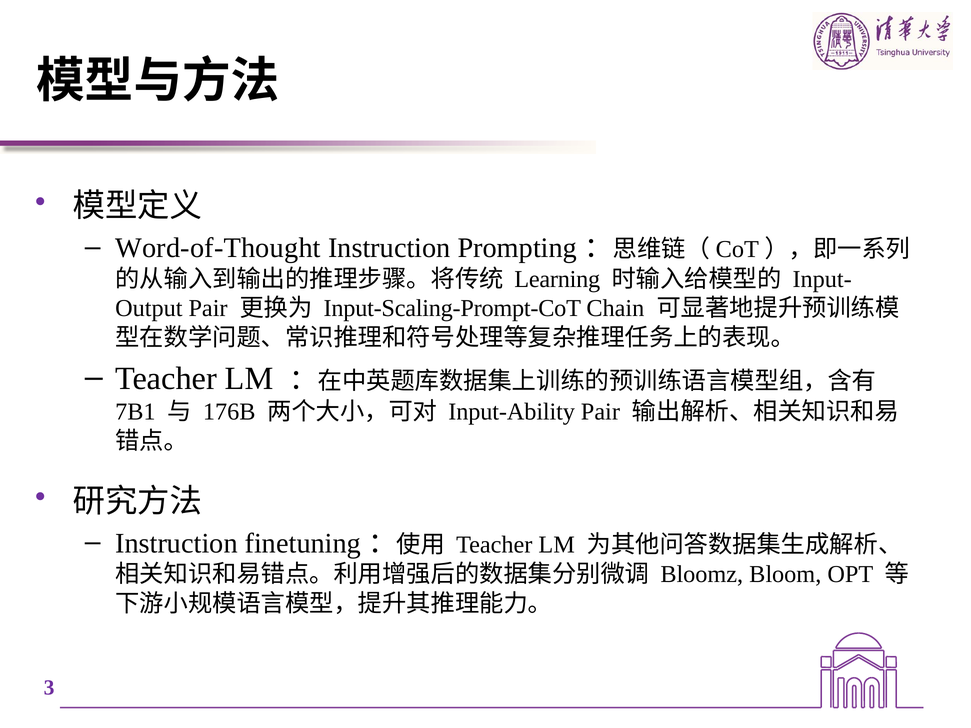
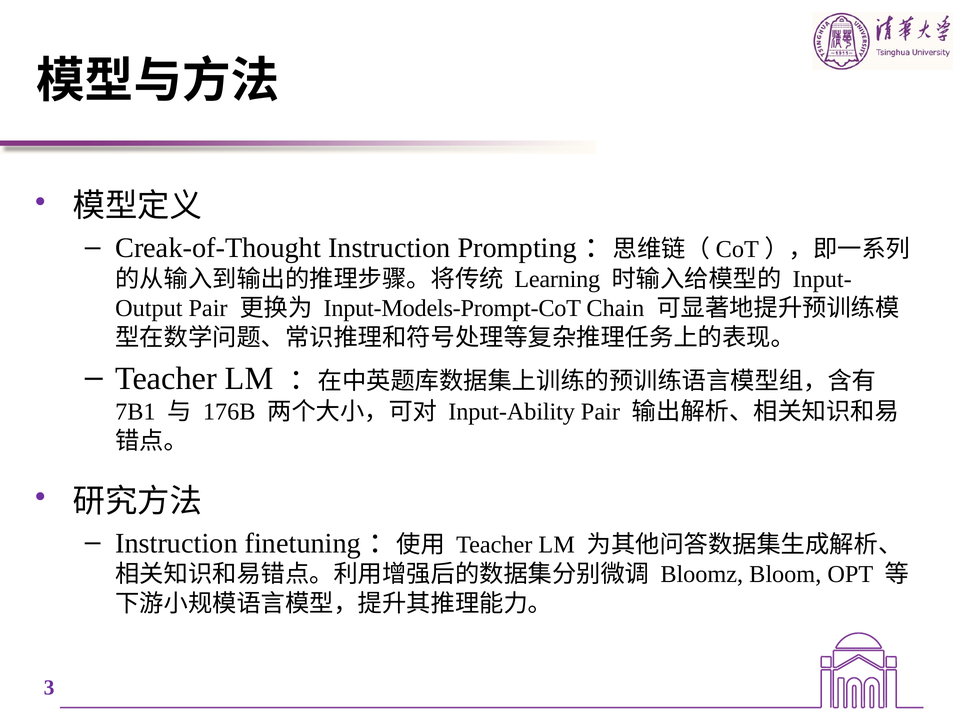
Word-of-Thought: Word-of-Thought -> Creak-of-Thought (218, 248)
Input-Scaling-Prompt-CoT: Input-Scaling-Prompt-CoT -> Input-Models-Prompt-CoT (452, 308)
